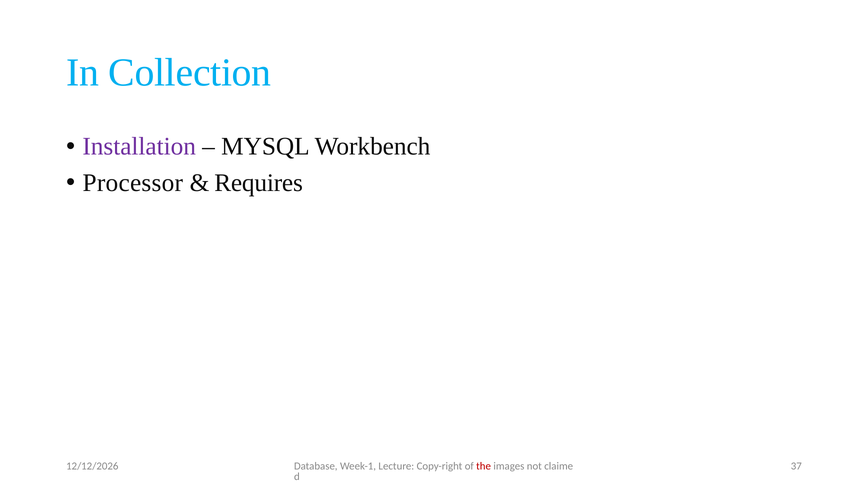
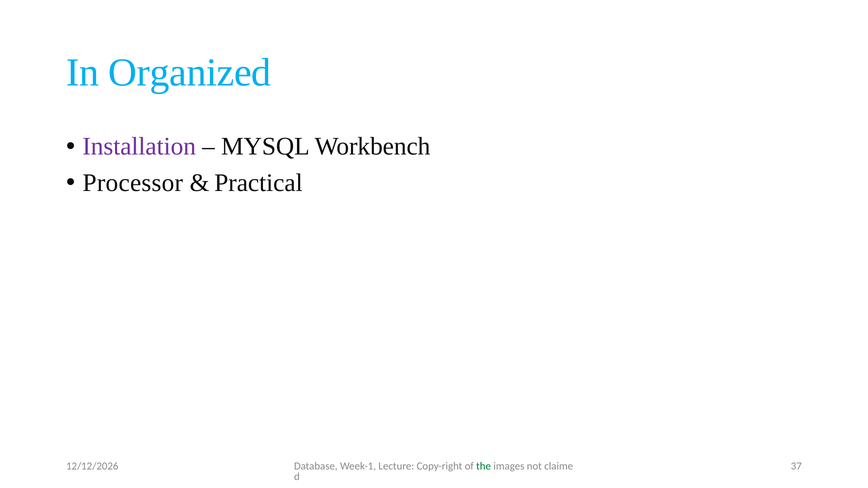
Collection: Collection -> Organized (190, 73)
Requires: Requires -> Practical (258, 183)
the colour: red -> green (484, 466)
